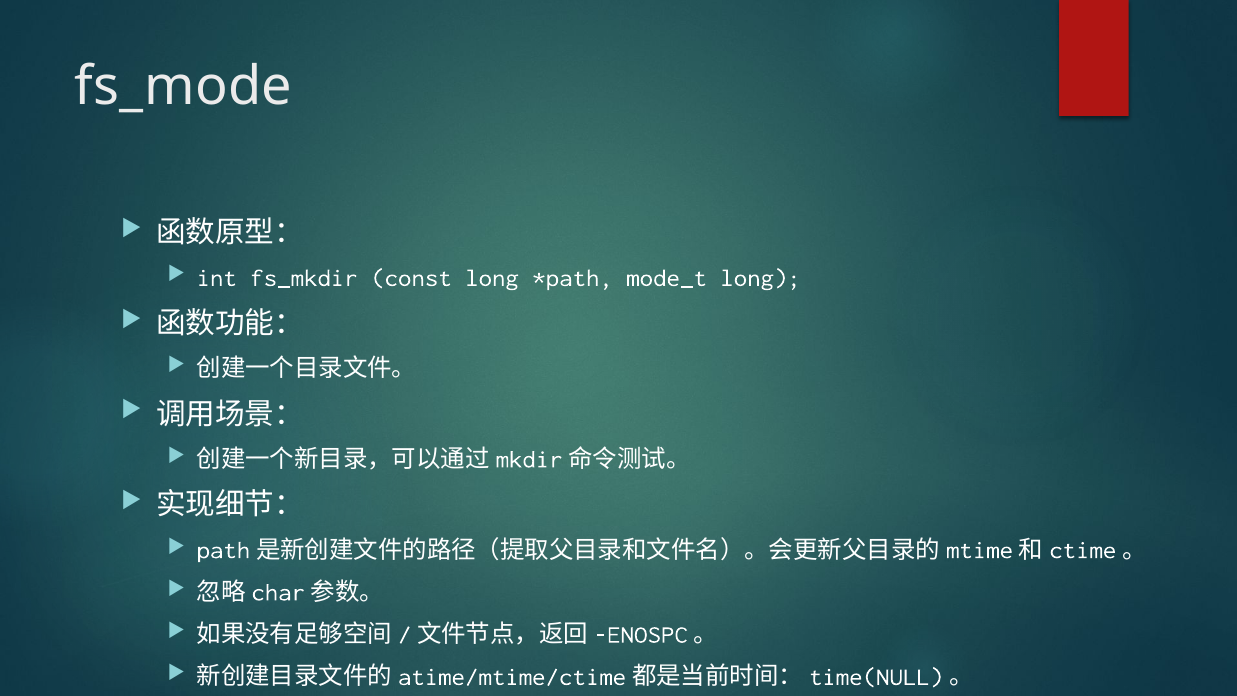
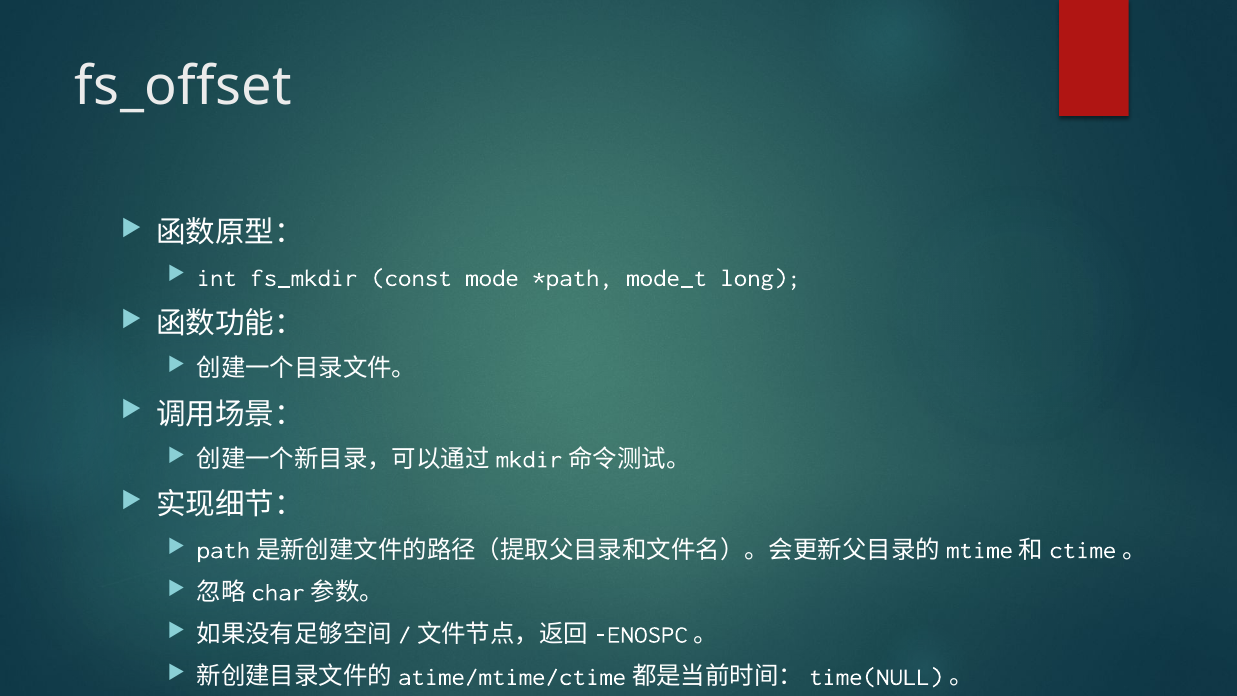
fs_mode: fs_mode -> fs_offset (183, 87)
const long: long -> mode (492, 278)
